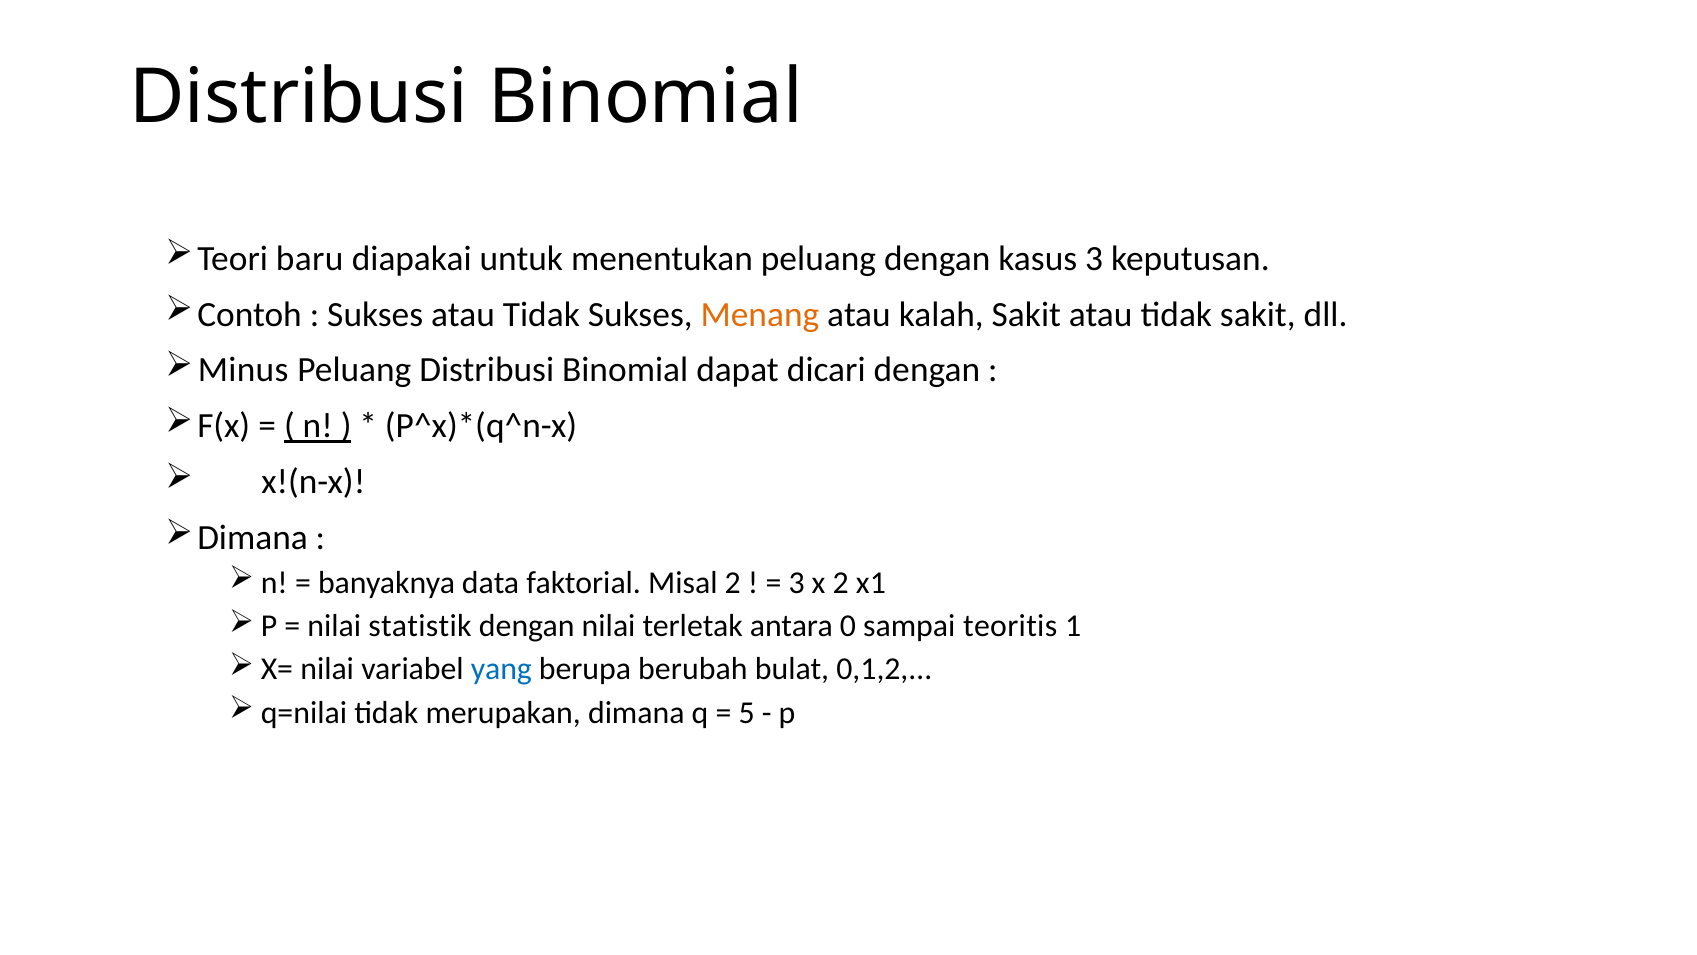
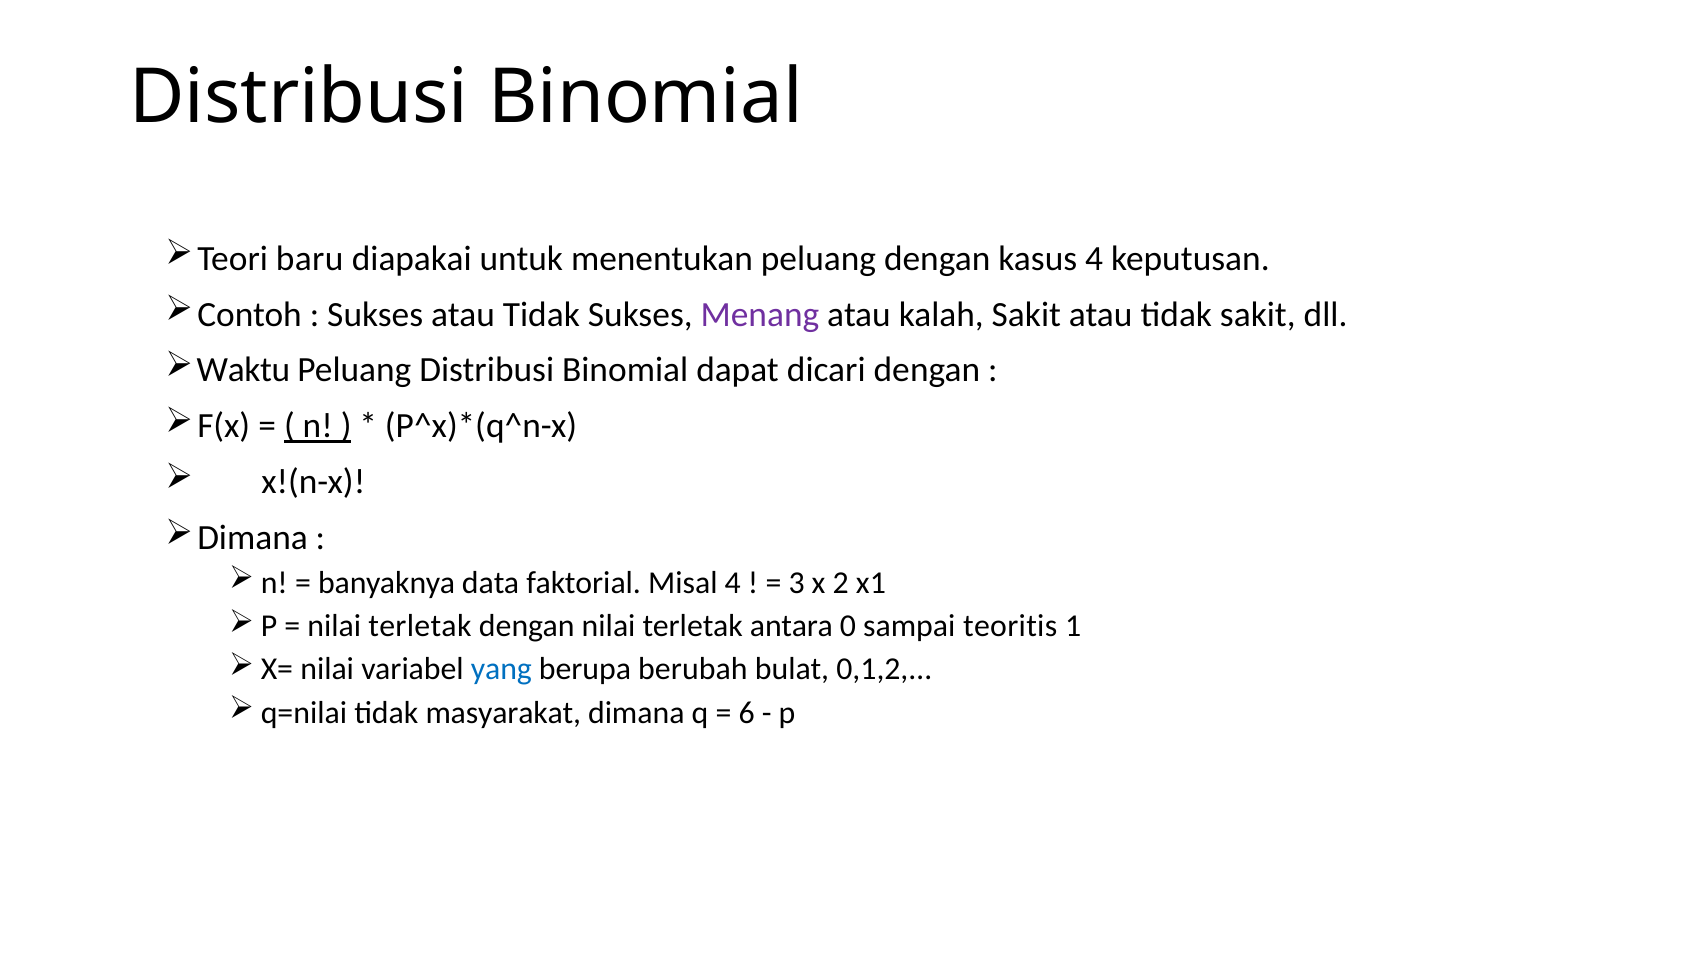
kasus 3: 3 -> 4 (1094, 258)
Menang colour: orange -> purple (760, 314)
Minus: Minus -> Waktu (243, 370)
Misal 2: 2 -> 4 (733, 583)
statistik: statistik -> terletak (420, 626)
merupakan: merupakan -> masyarakat (503, 712)
5: 5 -> 6 (747, 712)
